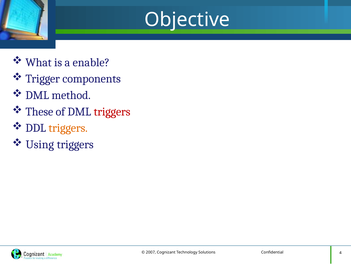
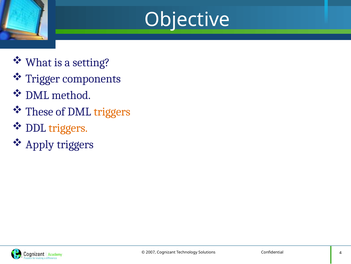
enable: enable -> setting (91, 62)
triggers colour: red -> orange (112, 111)
Using: Using -> Apply (40, 144)
